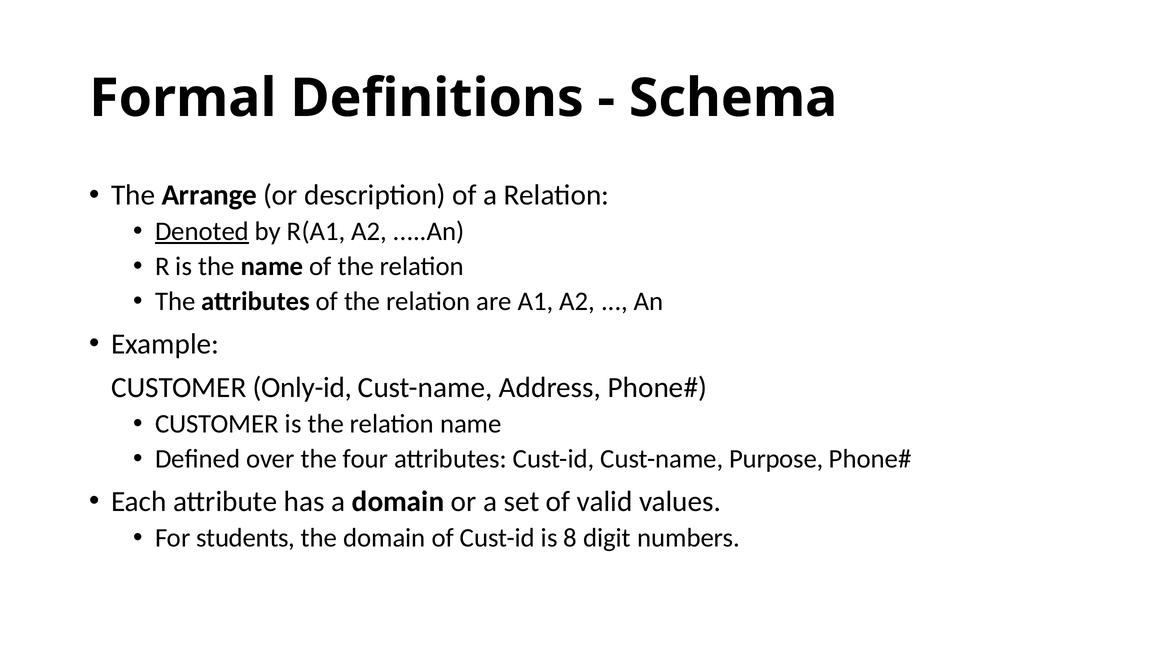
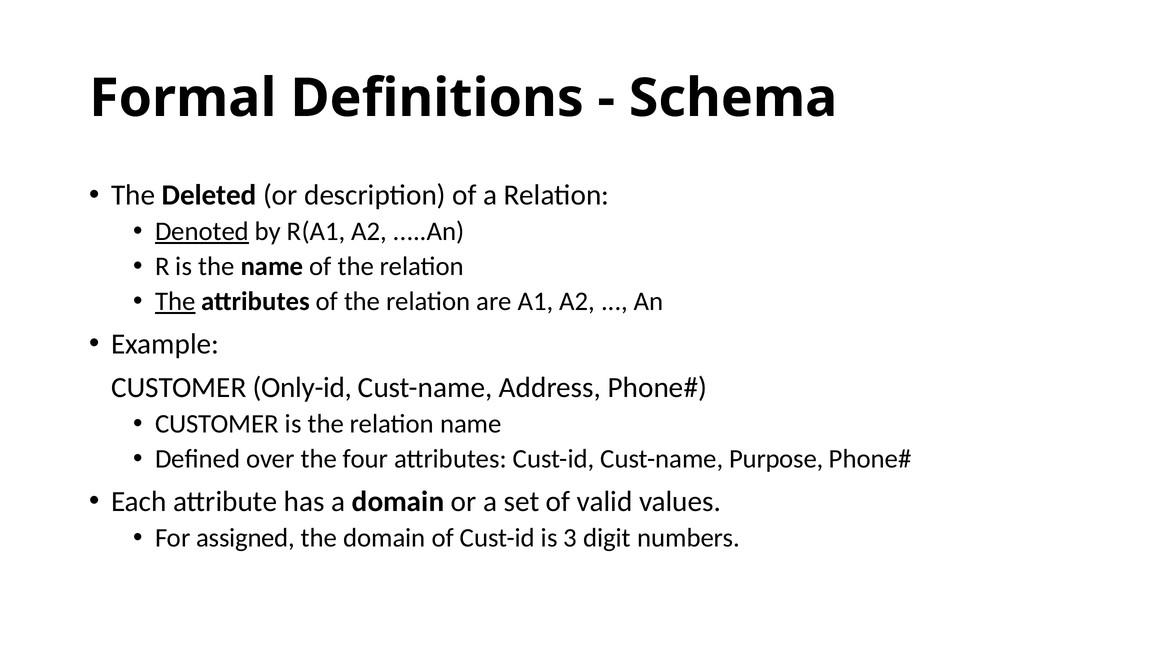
Arrange: Arrange -> Deleted (209, 195)
The underline: none -> present (175, 302)
students: students -> assigned (246, 538)
8: 8 -> 3 (570, 538)
